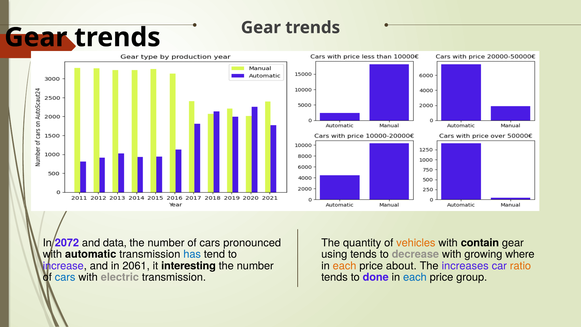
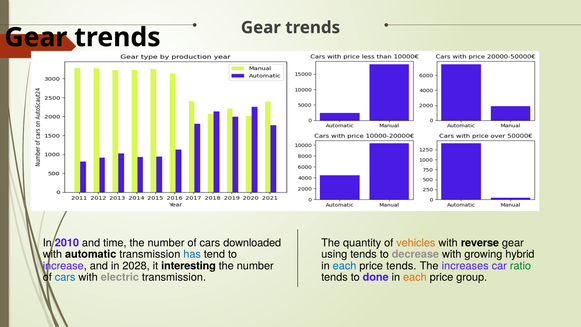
2072: 2072 -> 2010 (67, 243)
data: data -> time (115, 243)
pronounced: pronounced -> downloaded (252, 243)
contain: contain -> reverse (480, 243)
where: where -> hybrid (520, 254)
2061: 2061 -> 2028 (136, 266)
each colour: orange -> blue (345, 266)
price about: about -> tends (401, 266)
ratio colour: orange -> green (520, 266)
each colour: blue -> orange (415, 277)
